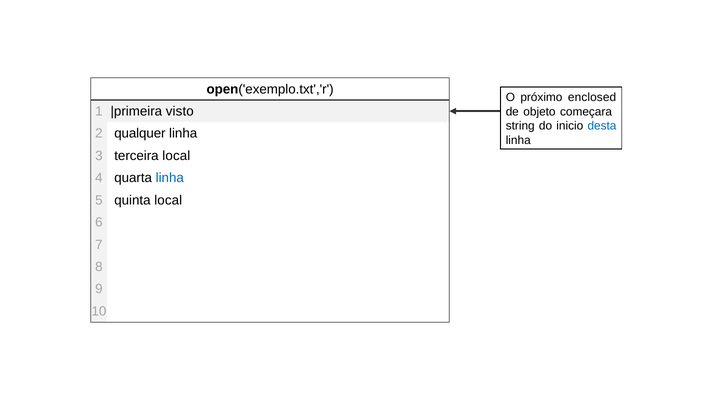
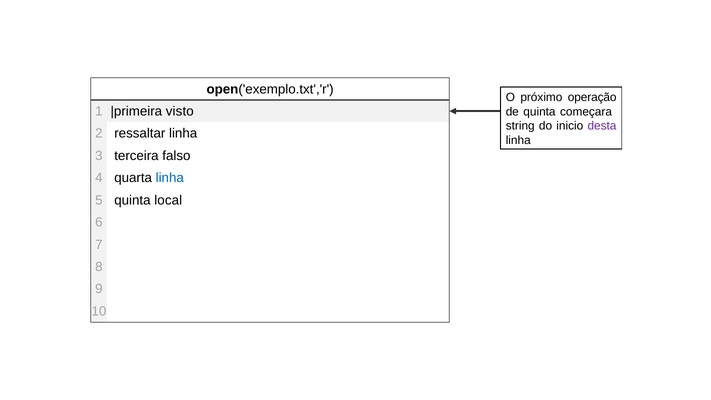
enclosed: enclosed -> operação (592, 97)
de objeto: objeto -> quinta (539, 112)
desta colour: blue -> purple (602, 126)
qualquer: qualquer -> ressaltar (140, 134)
terceira local: local -> falso (176, 156)
